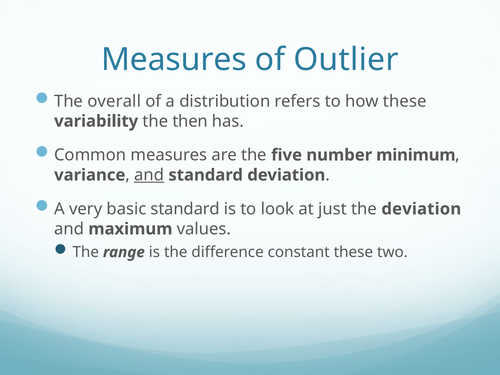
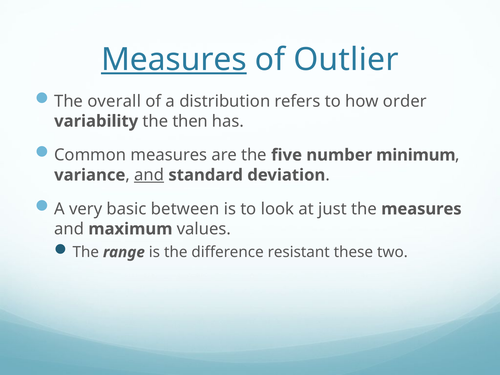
Measures underline: none -> present (174, 60)
how these: these -> order (405, 101)
basic standard: standard -> between (185, 209)
the deviation: deviation -> measures (421, 209)
constant: constant -> resistant (299, 252)
